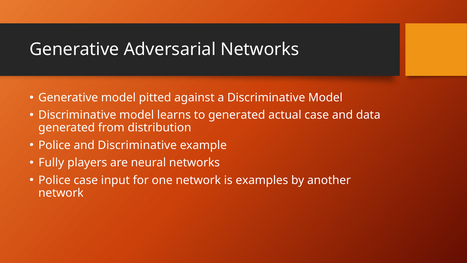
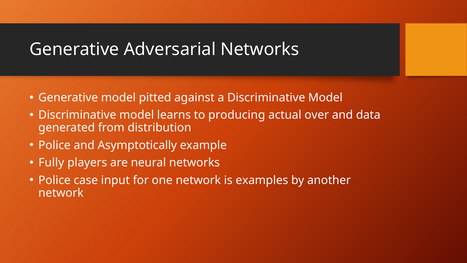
to generated: generated -> producing (237, 115)
actual case: case -> over (317, 115)
and Discriminative: Discriminative -> Asymptotically (137, 145)
